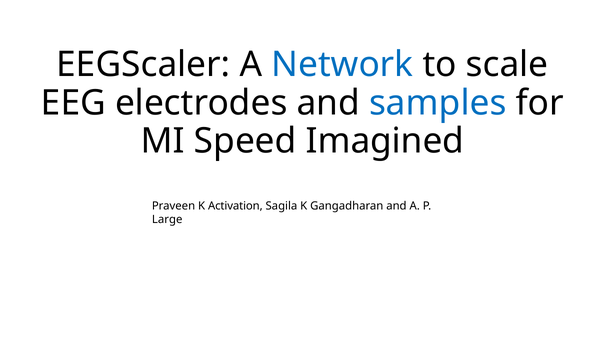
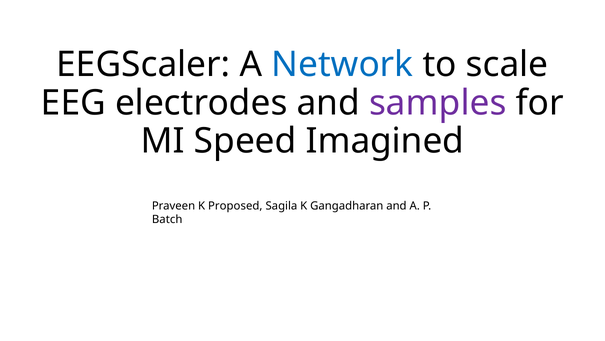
samples colour: blue -> purple (438, 103)
Activation: Activation -> Proposed (235, 206)
Large: Large -> Batch (167, 219)
